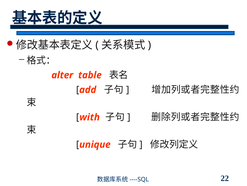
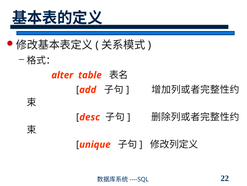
with: with -> desc (90, 117)
